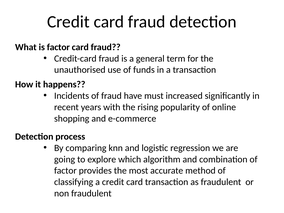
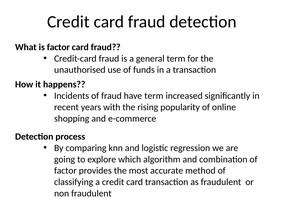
have must: must -> term (154, 96)
